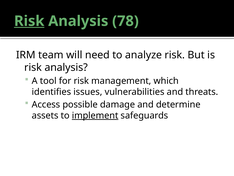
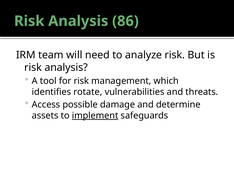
Risk underline: present -> none (29, 21)
78: 78 -> 86 (125, 21)
issues: issues -> rotate (88, 92)
